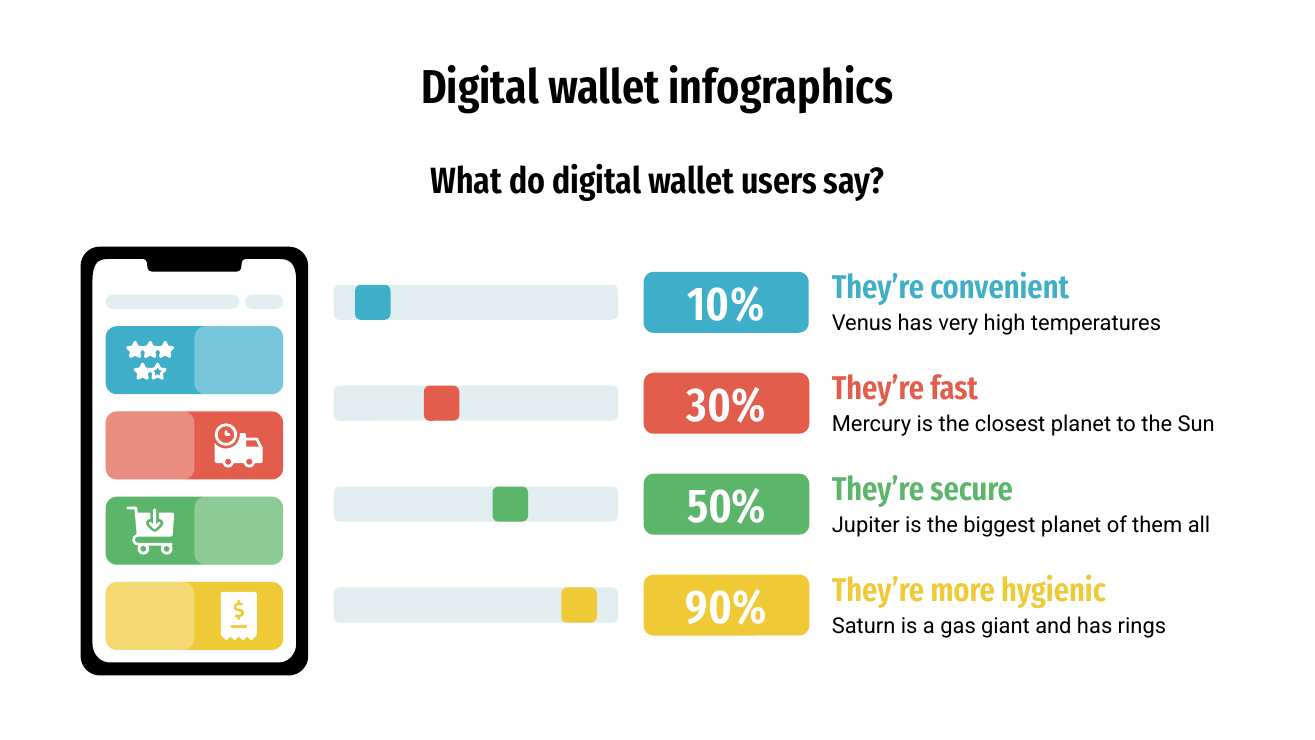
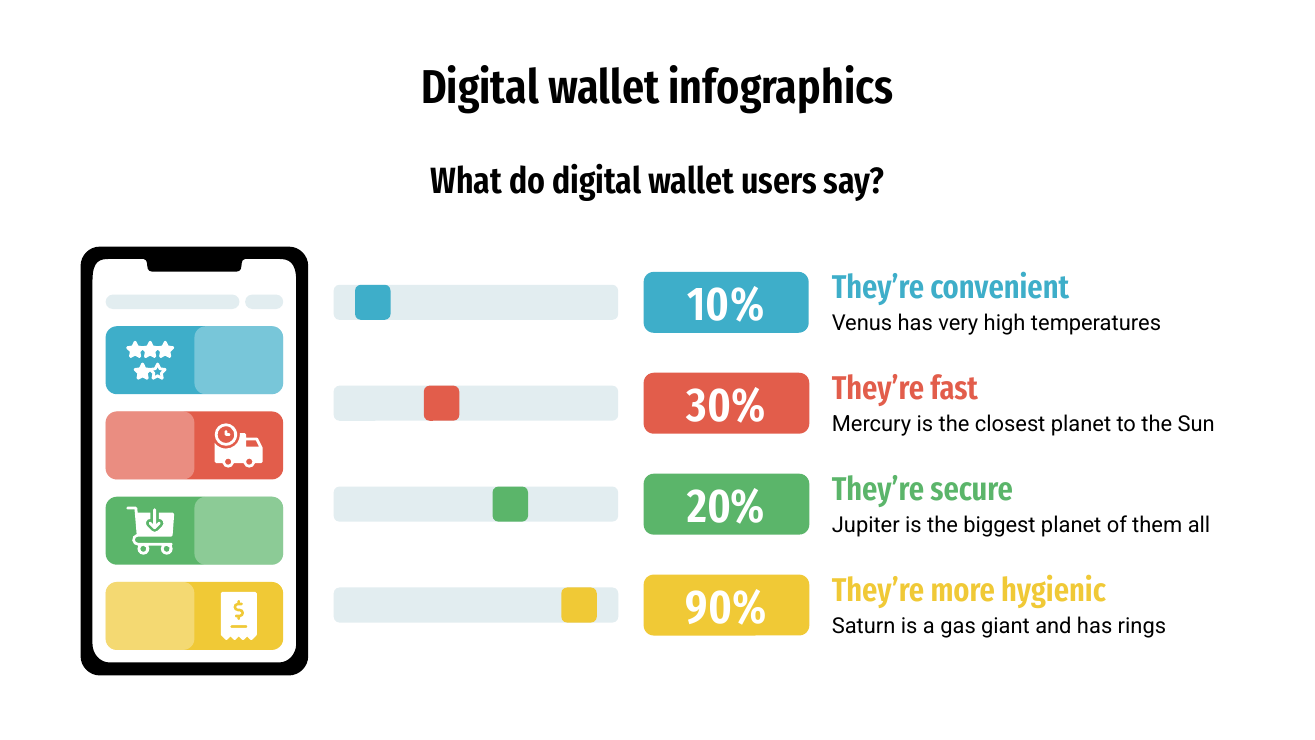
50%: 50% -> 20% (727, 507)
